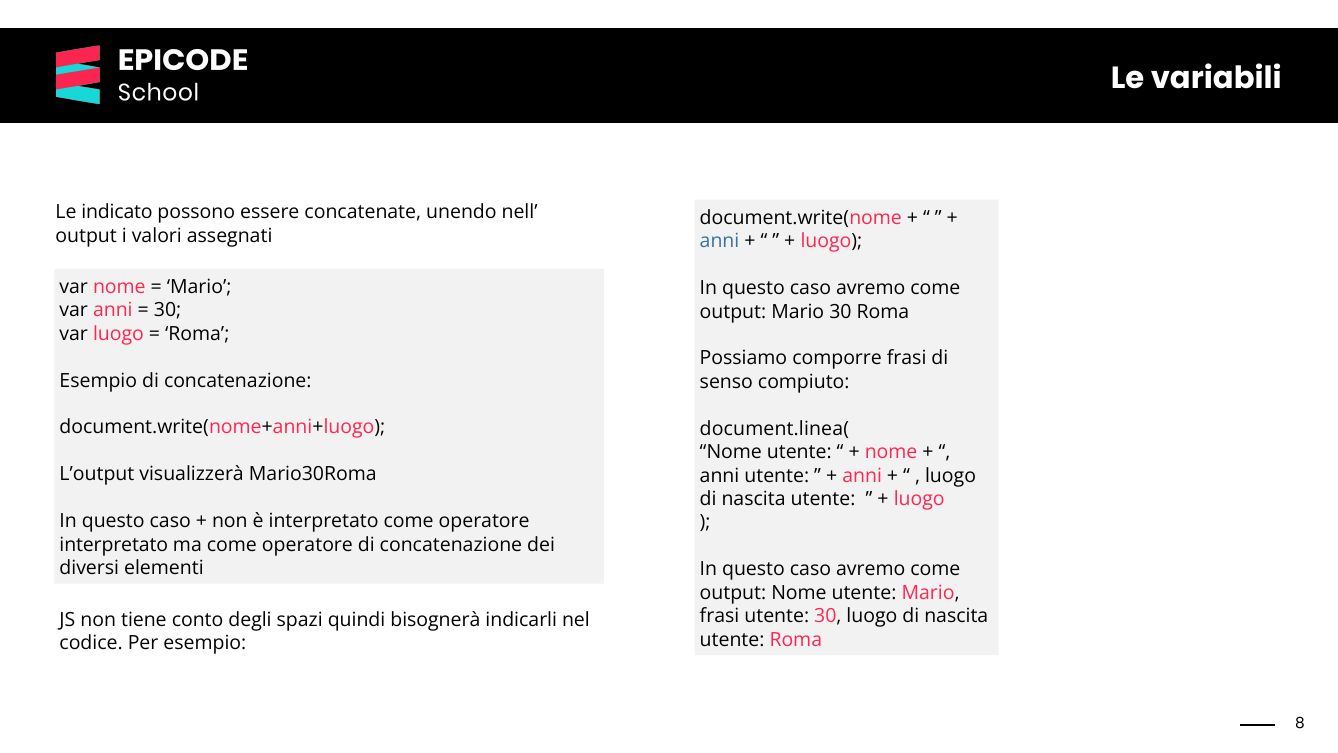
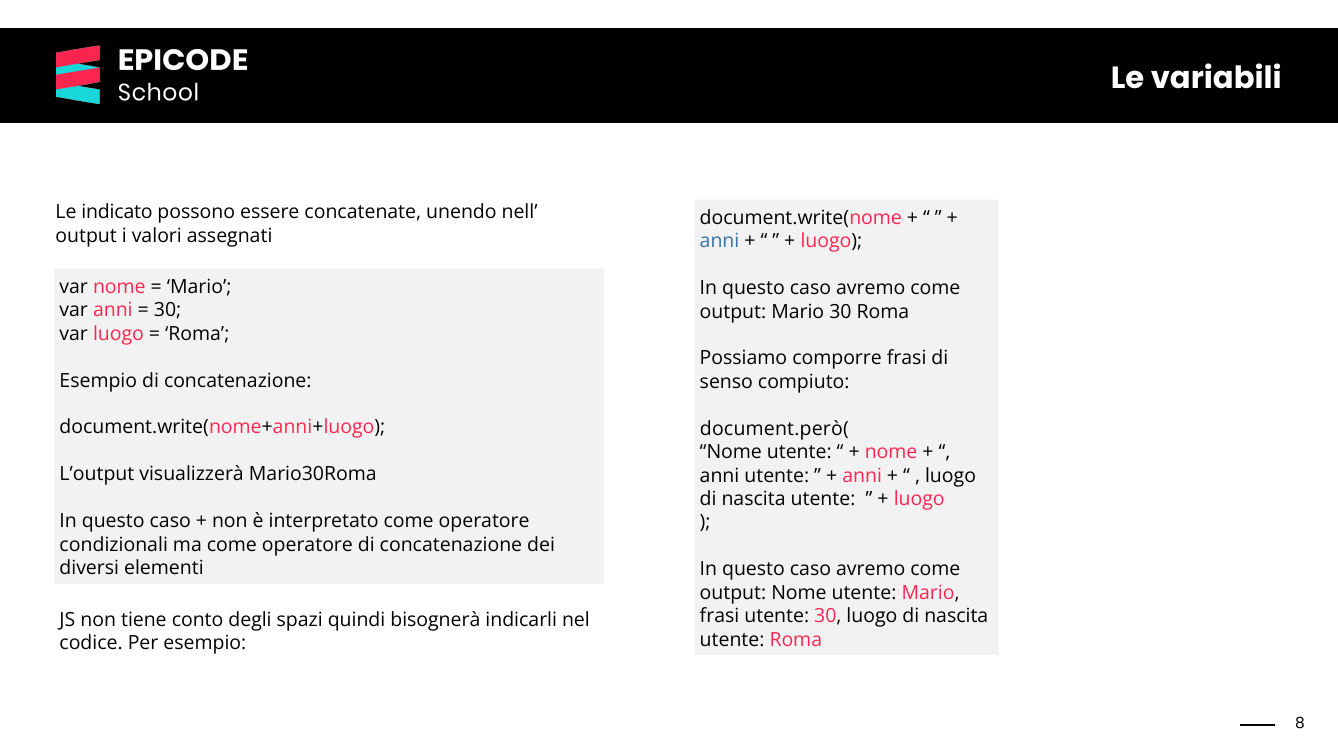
document.linea(: document.linea( -> document.però( (774, 429)
interpretato: interpretato -> condizionali (114, 544)
